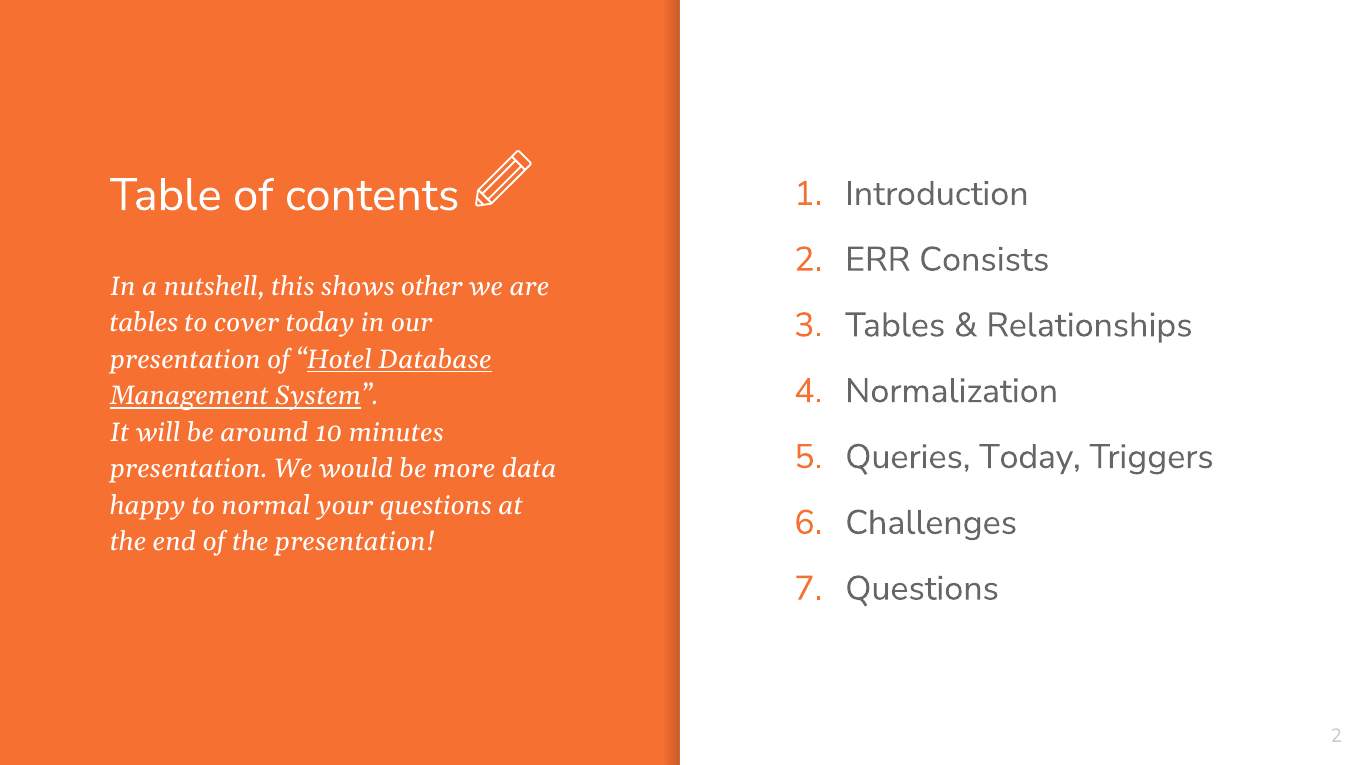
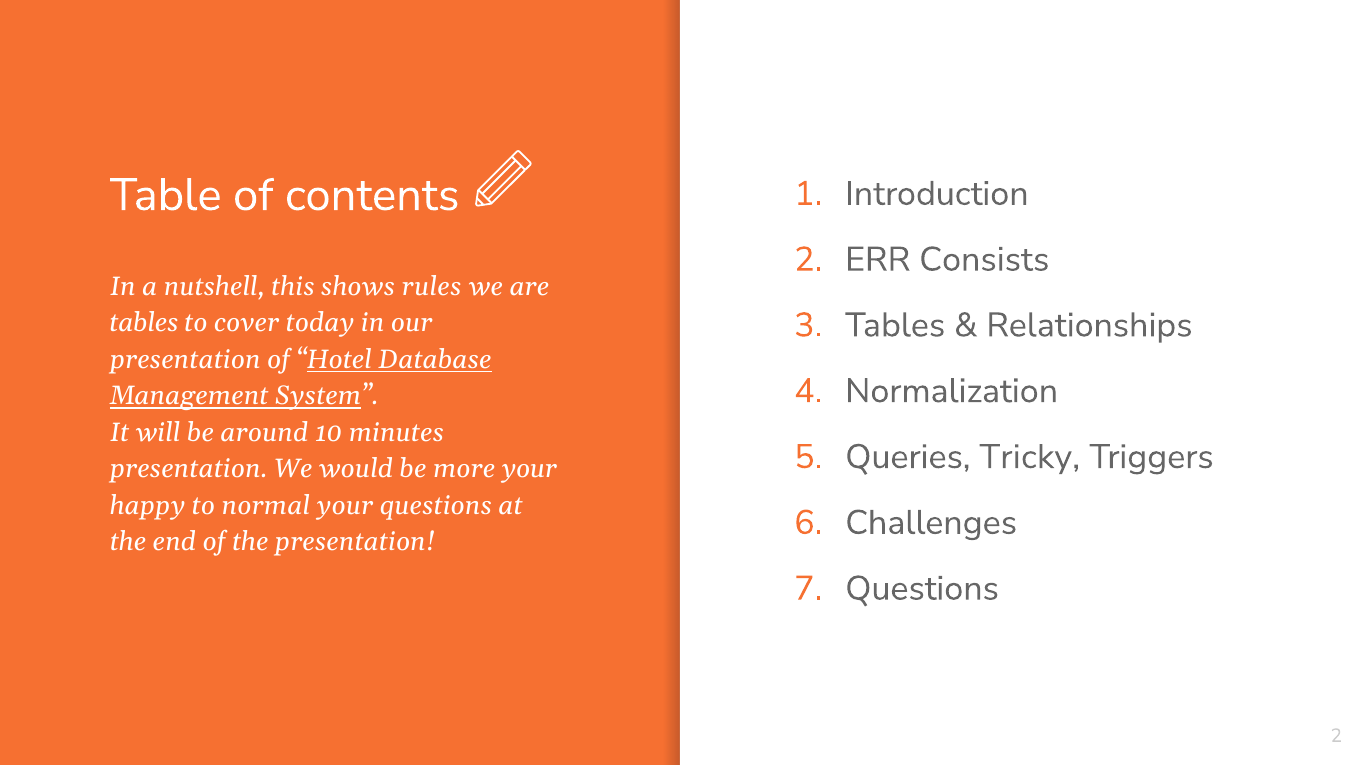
other: other -> rules (432, 287)
Queries Today: Today -> Tricky (1030, 457)
more data: data -> your (529, 469)
